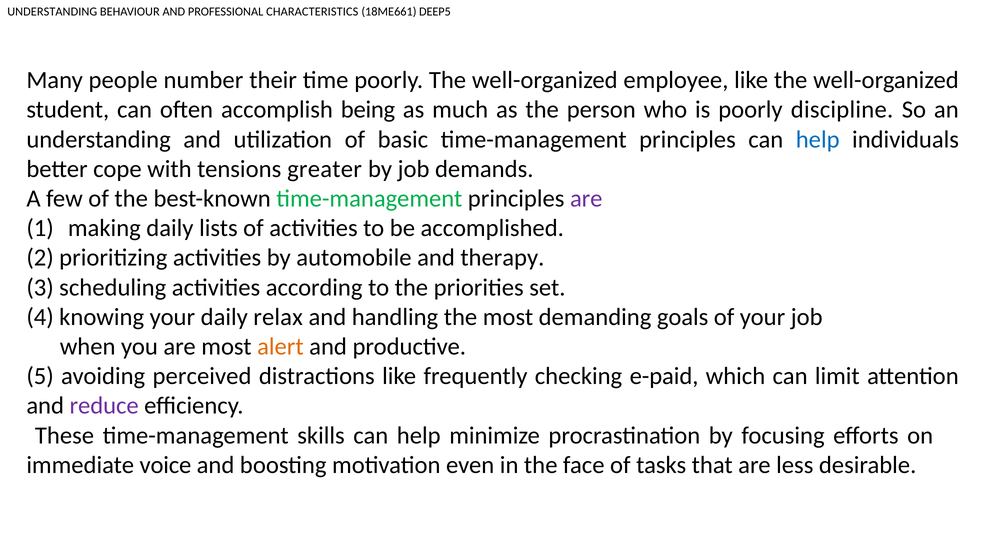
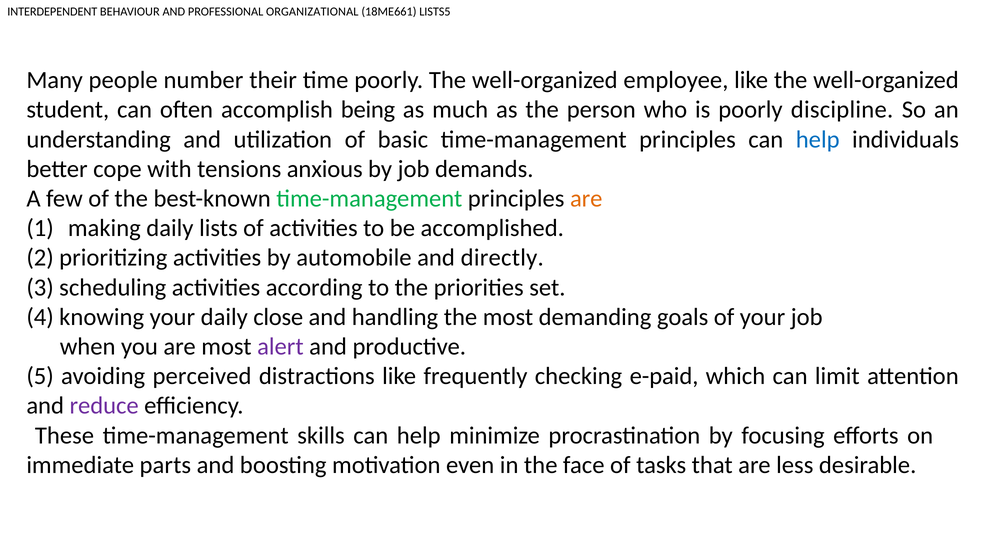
UNDERSTANDING: UNDERSTANDING -> INTERDEPENDENT (52, 12)
CHARACTERISTICS: CHARACTERISTICS -> ORGANIZATIONAL (312, 12)
DEEP5: DEEP5 -> LISTS5 (435, 12)
greater: greater -> anxious (325, 169)
are colour: purple -> orange (586, 198)
therapy: therapy -> directly (502, 258)
relax: relax -> close (278, 317)
alert colour: orange -> purple (280, 346)
voice: voice -> parts (165, 465)
